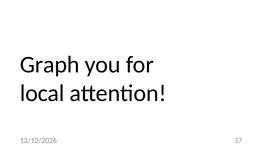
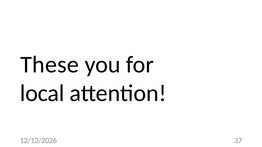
Graph: Graph -> These (50, 65)
